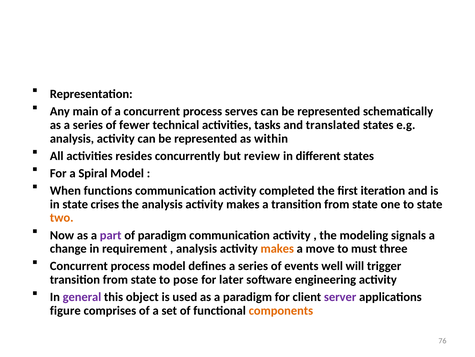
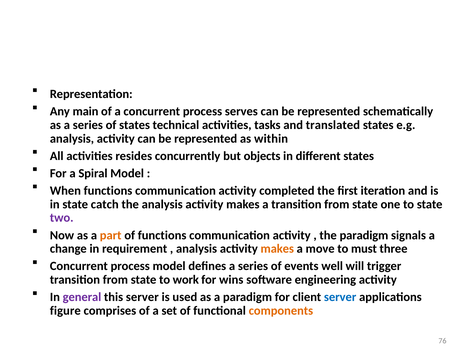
of fewer: fewer -> states (135, 125)
review: review -> objects (262, 156)
crises: crises -> catch (105, 204)
two colour: orange -> purple (62, 217)
part colour: purple -> orange (111, 235)
of paradigm: paradigm -> functions (162, 235)
the modeling: modeling -> paradigm (364, 235)
pose: pose -> work (186, 279)
later: later -> wins (231, 279)
this object: object -> server (142, 296)
server colour: purple -> blue (340, 296)
